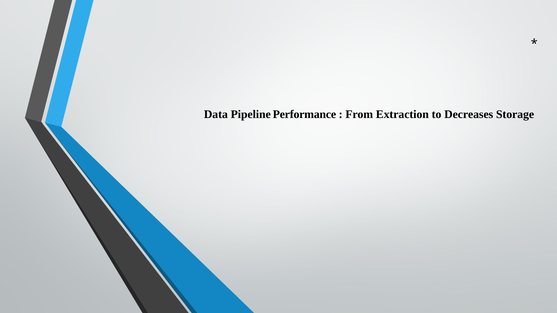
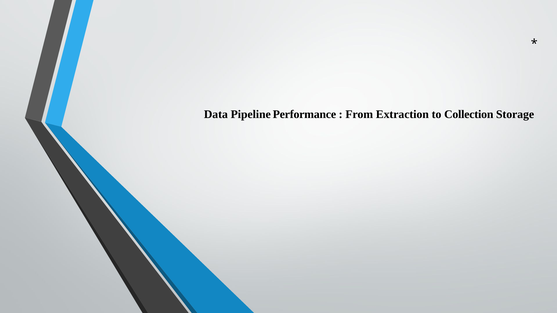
Decreases: Decreases -> Collection (469, 114)
